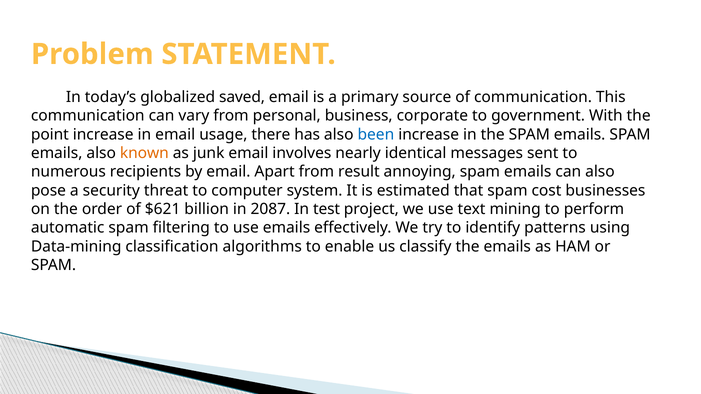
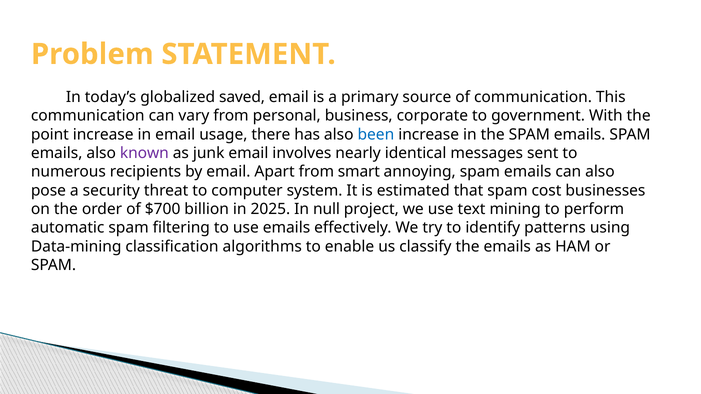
known colour: orange -> purple (144, 153)
result: result -> smart (359, 172)
$621: $621 -> $700 (163, 209)
2087: 2087 -> 2025 (270, 209)
test: test -> null (327, 209)
